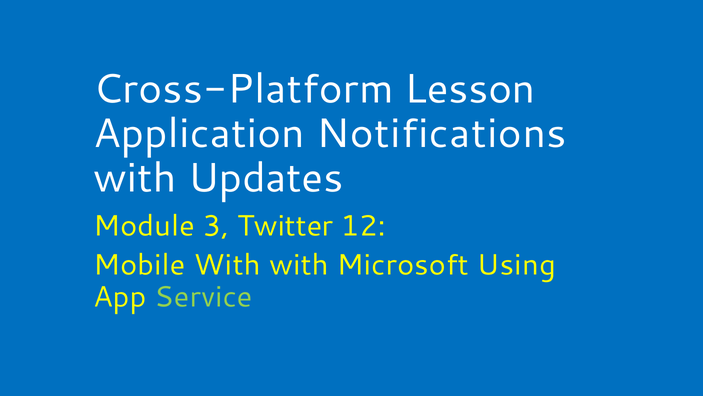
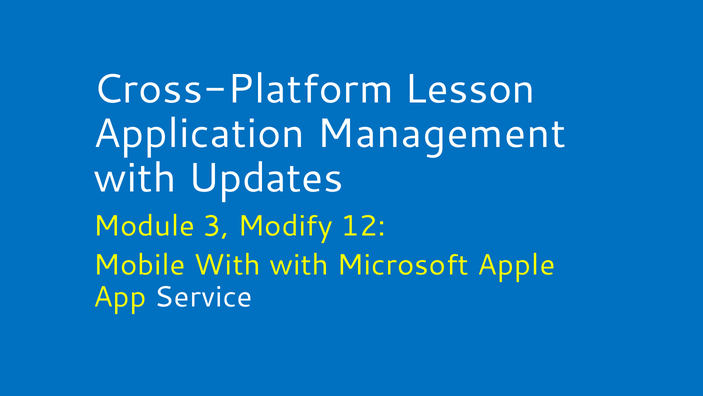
Notifications: Notifications -> Management (441, 134)
Twitter: Twitter -> Modify (285, 226)
Using: Using -> Apple (516, 265)
Service colour: light green -> white (204, 297)
